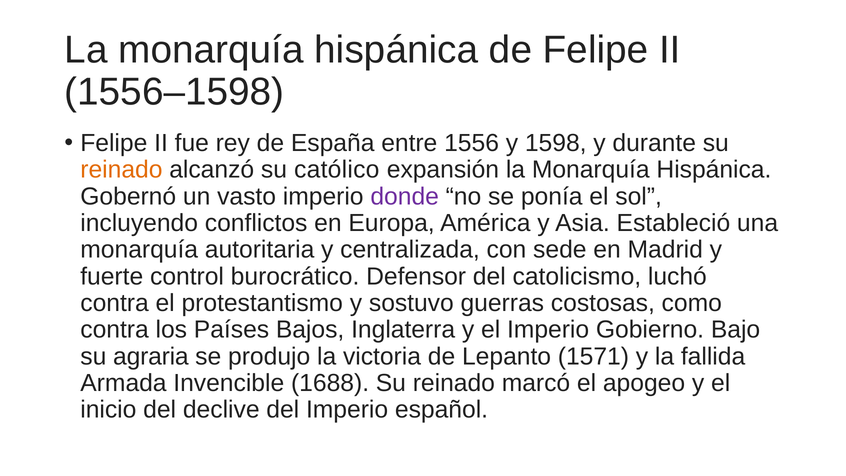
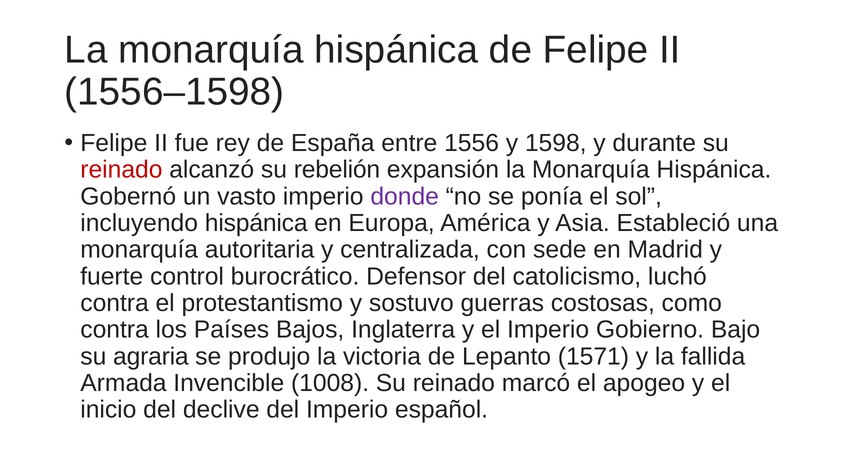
reinado colour: orange -> red (121, 170)
católico: católico -> rebelión (337, 170)
incluyendo conflictos: conflictos -> hispánica (256, 223)
1688: 1688 -> 1008 (330, 383)
